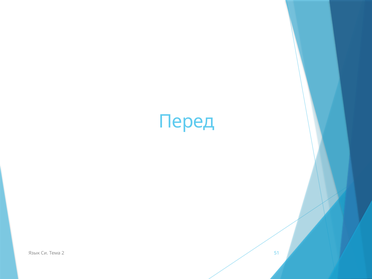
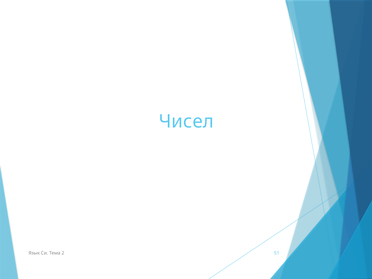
Перед: Перед -> Чисел (186, 122)
